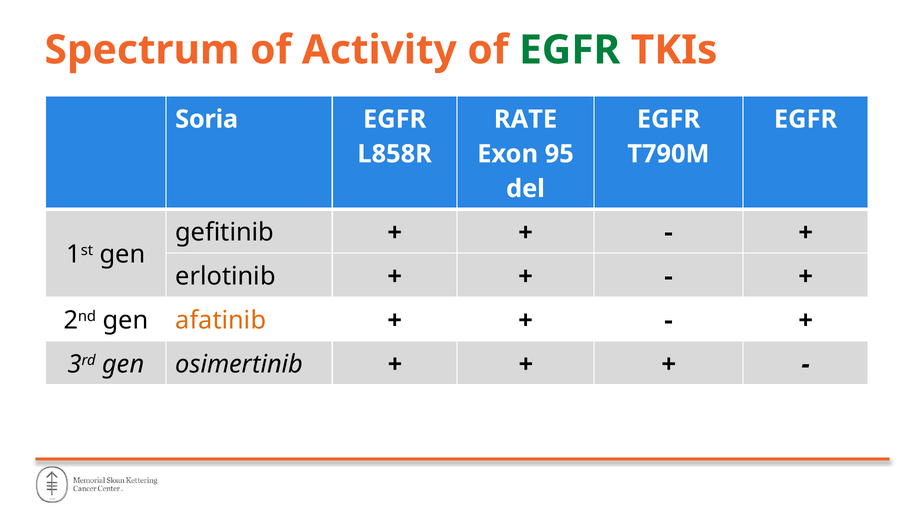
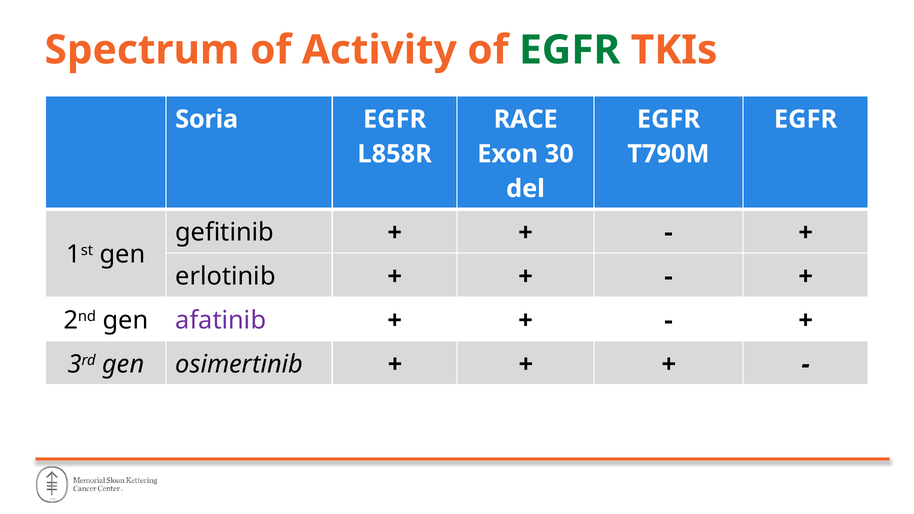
RATE: RATE -> RACE (526, 119)
95: 95 -> 30 (559, 154)
afatinib colour: orange -> purple (221, 320)
